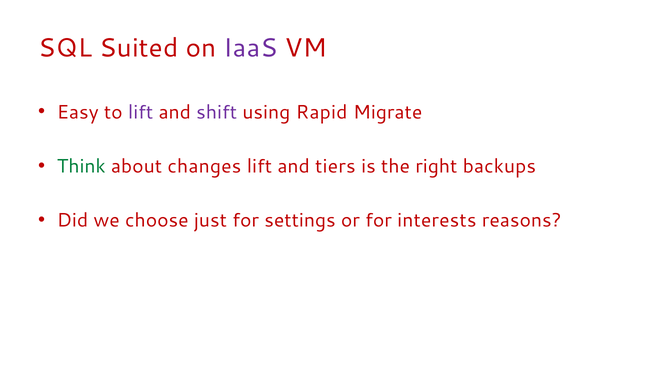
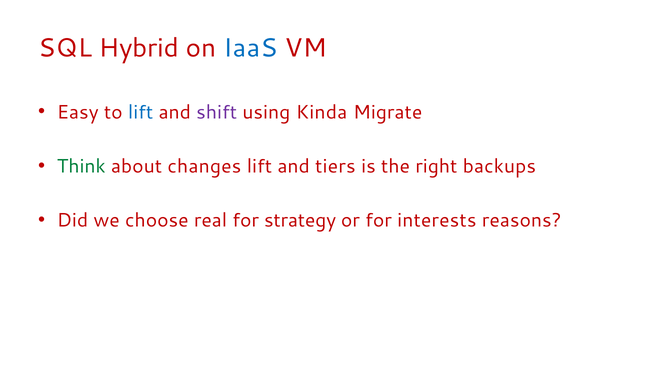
Suited: Suited -> Hybrid (139, 48)
IaaS colour: purple -> blue (251, 48)
lift colour: purple -> blue (141, 112)
Rapid: Rapid -> Kinda (322, 112)
just: just -> real (210, 220)
settings: settings -> strategy (300, 220)
